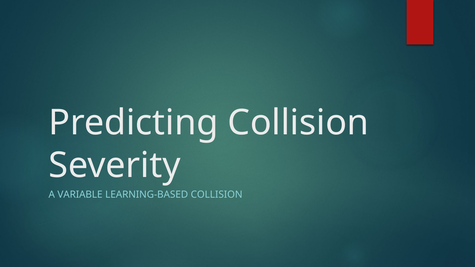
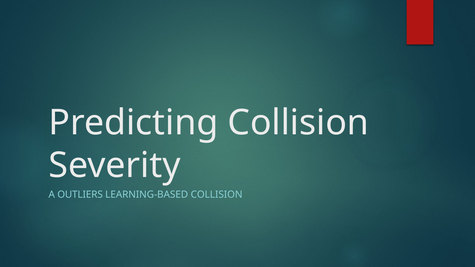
VARIABLE: VARIABLE -> OUTLIERS (80, 195)
